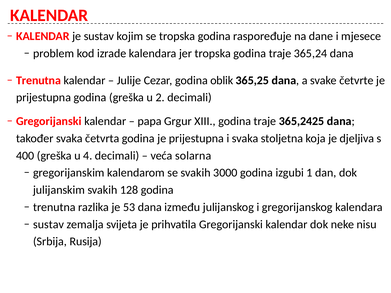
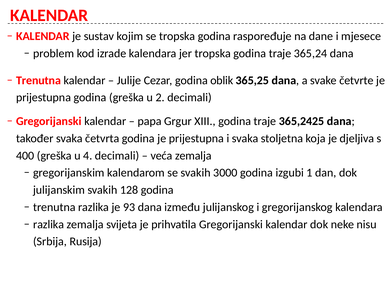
veća solarna: solarna -> zemalja (193, 156)
53: 53 -> 93 (129, 207)
sustav: sustav -> razlika (49, 225)
